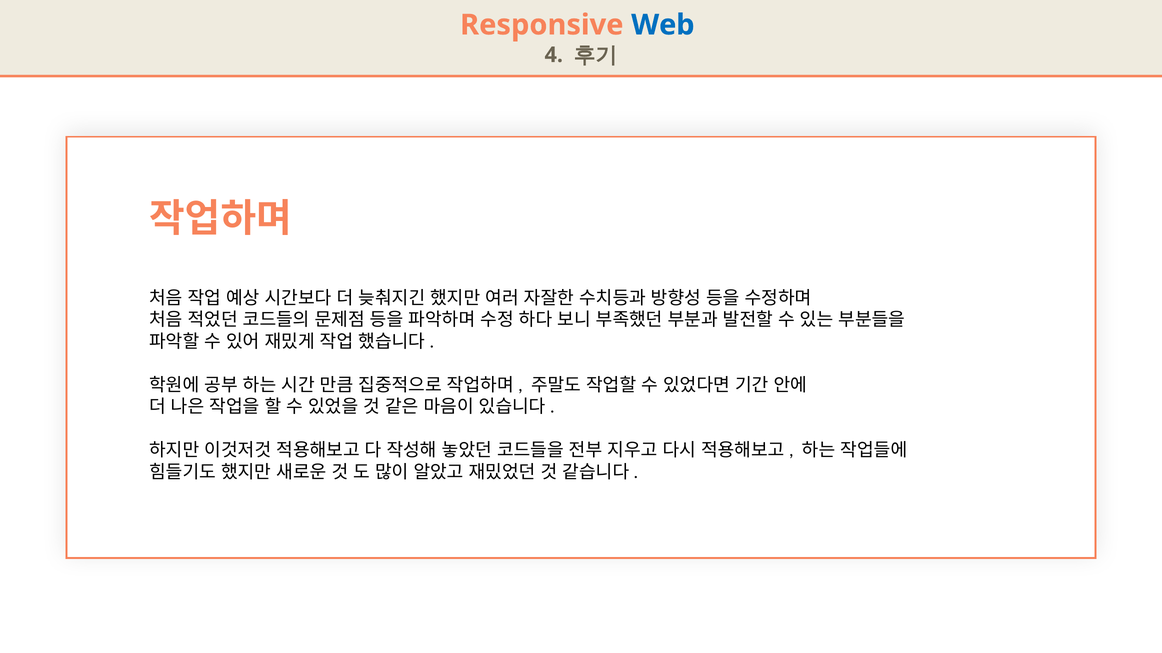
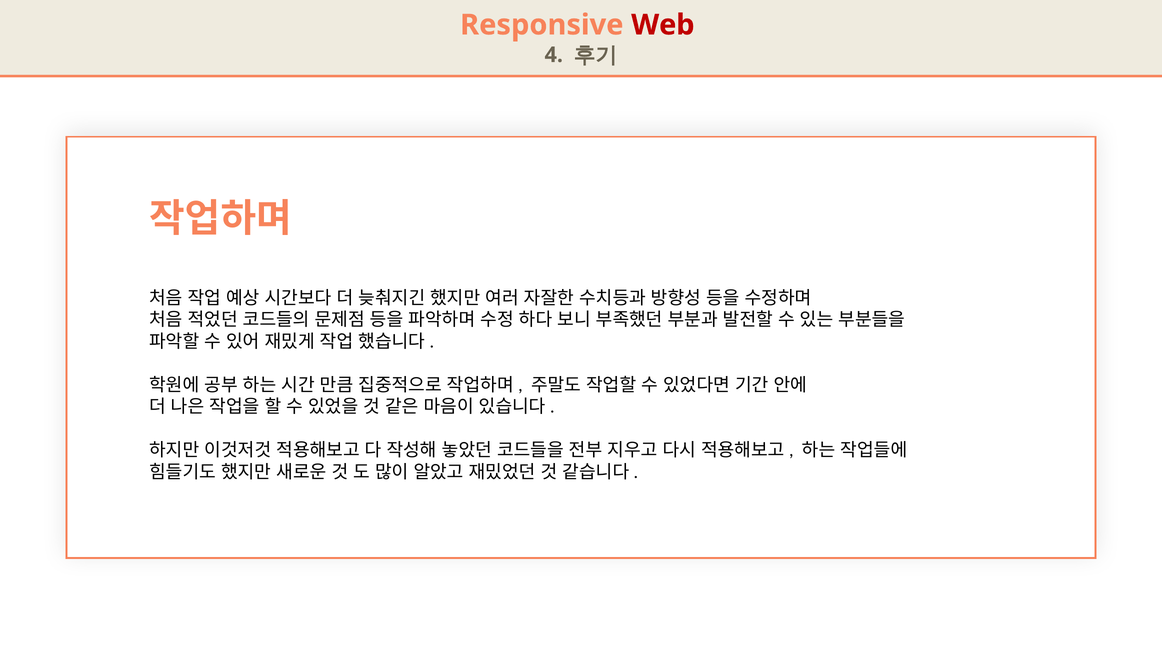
Web colour: blue -> red (663, 25)
